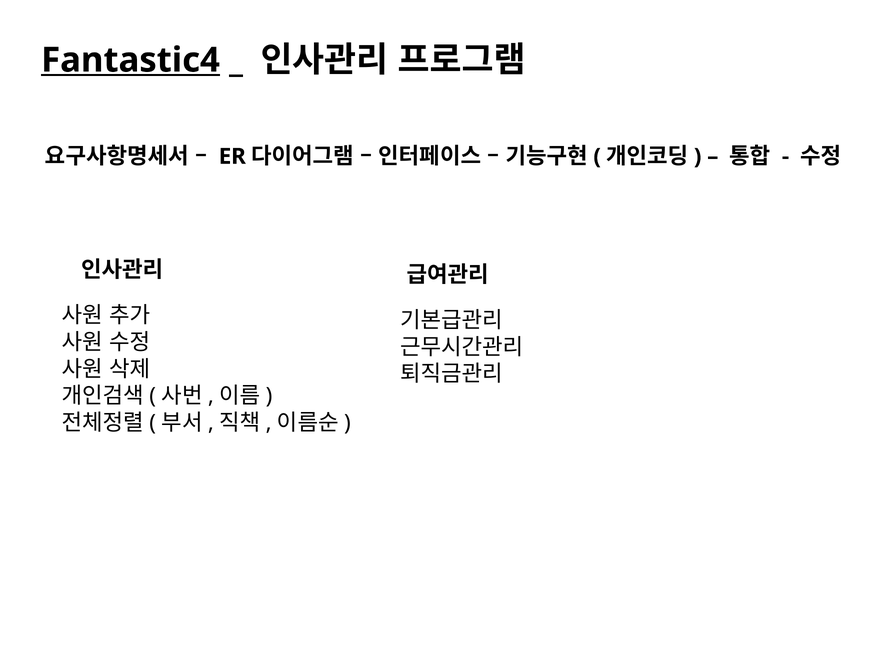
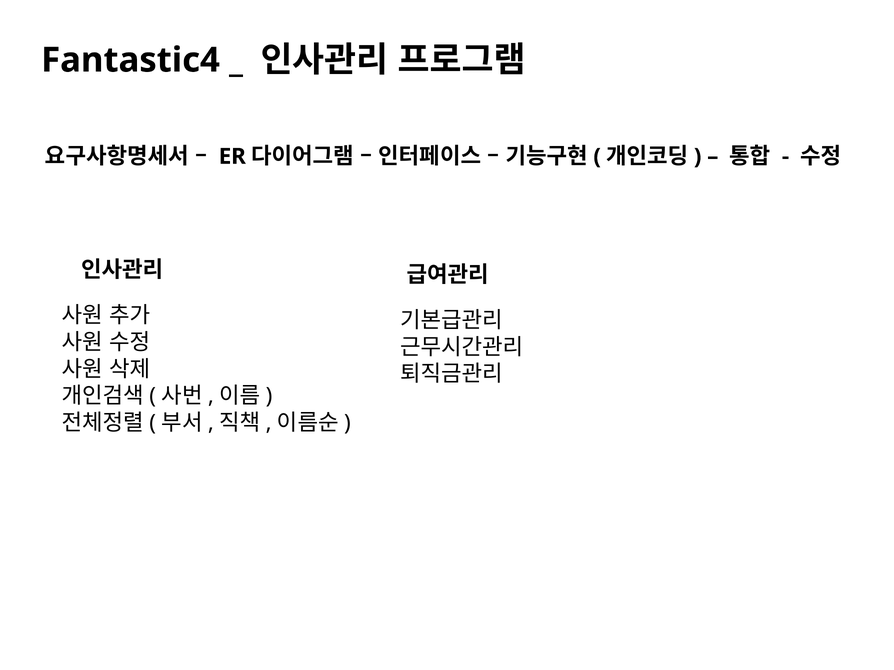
Fantastic4 underline: present -> none (130, 60)
